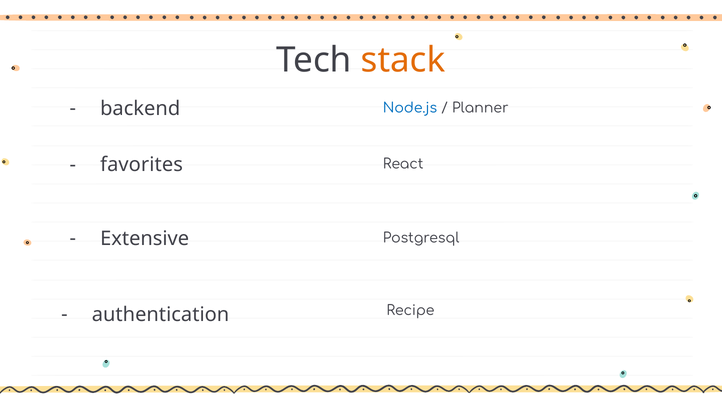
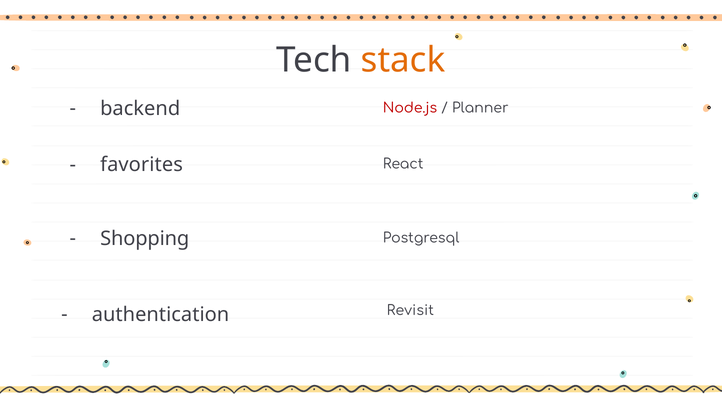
Node.js colour: blue -> red (410, 108)
Extensive: Extensive -> Shopping (145, 239)
Recipe: Recipe -> Revisit (410, 311)
